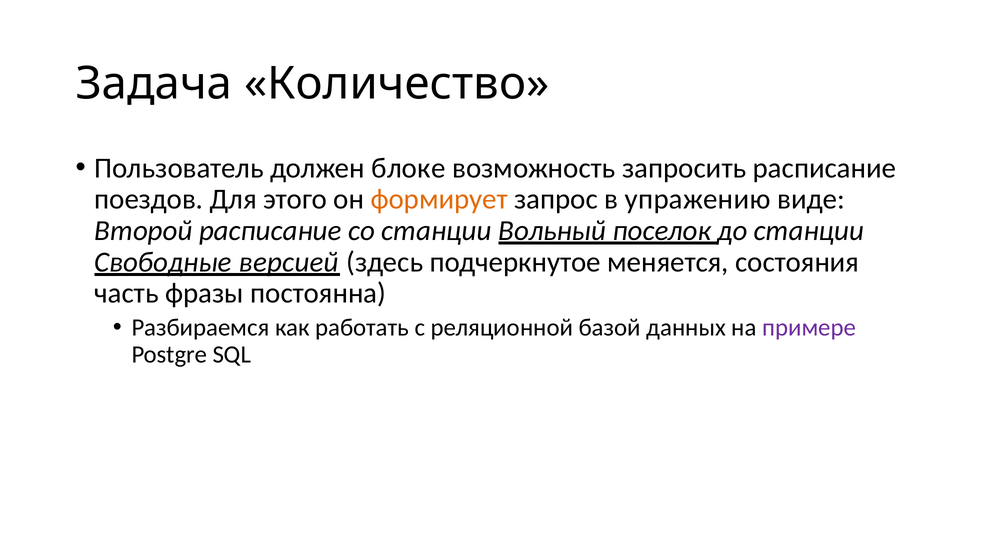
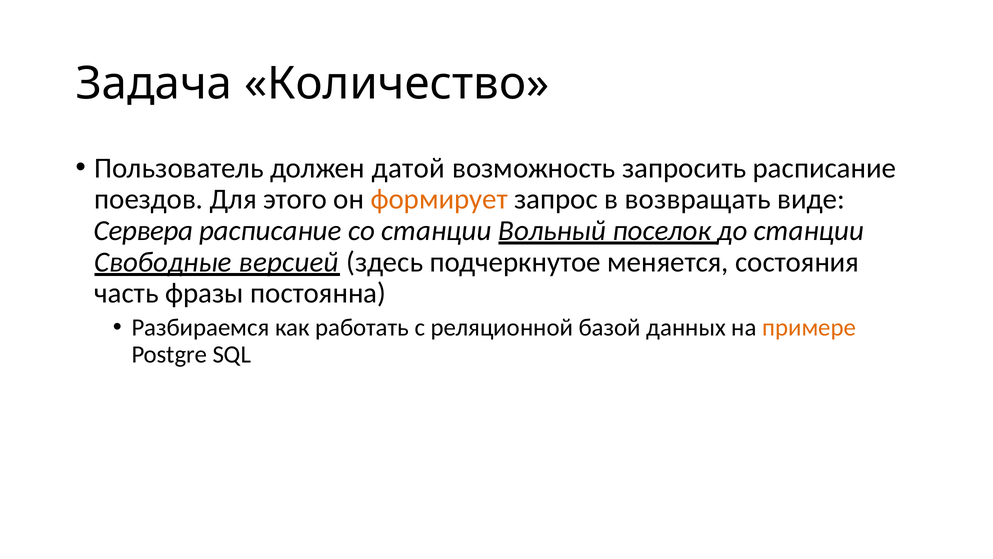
блоке: блоке -> датой (408, 168)
упражению: упражению -> возвращать (698, 199)
Второй: Второй -> Сервера (144, 230)
примере colour: purple -> orange (809, 327)
